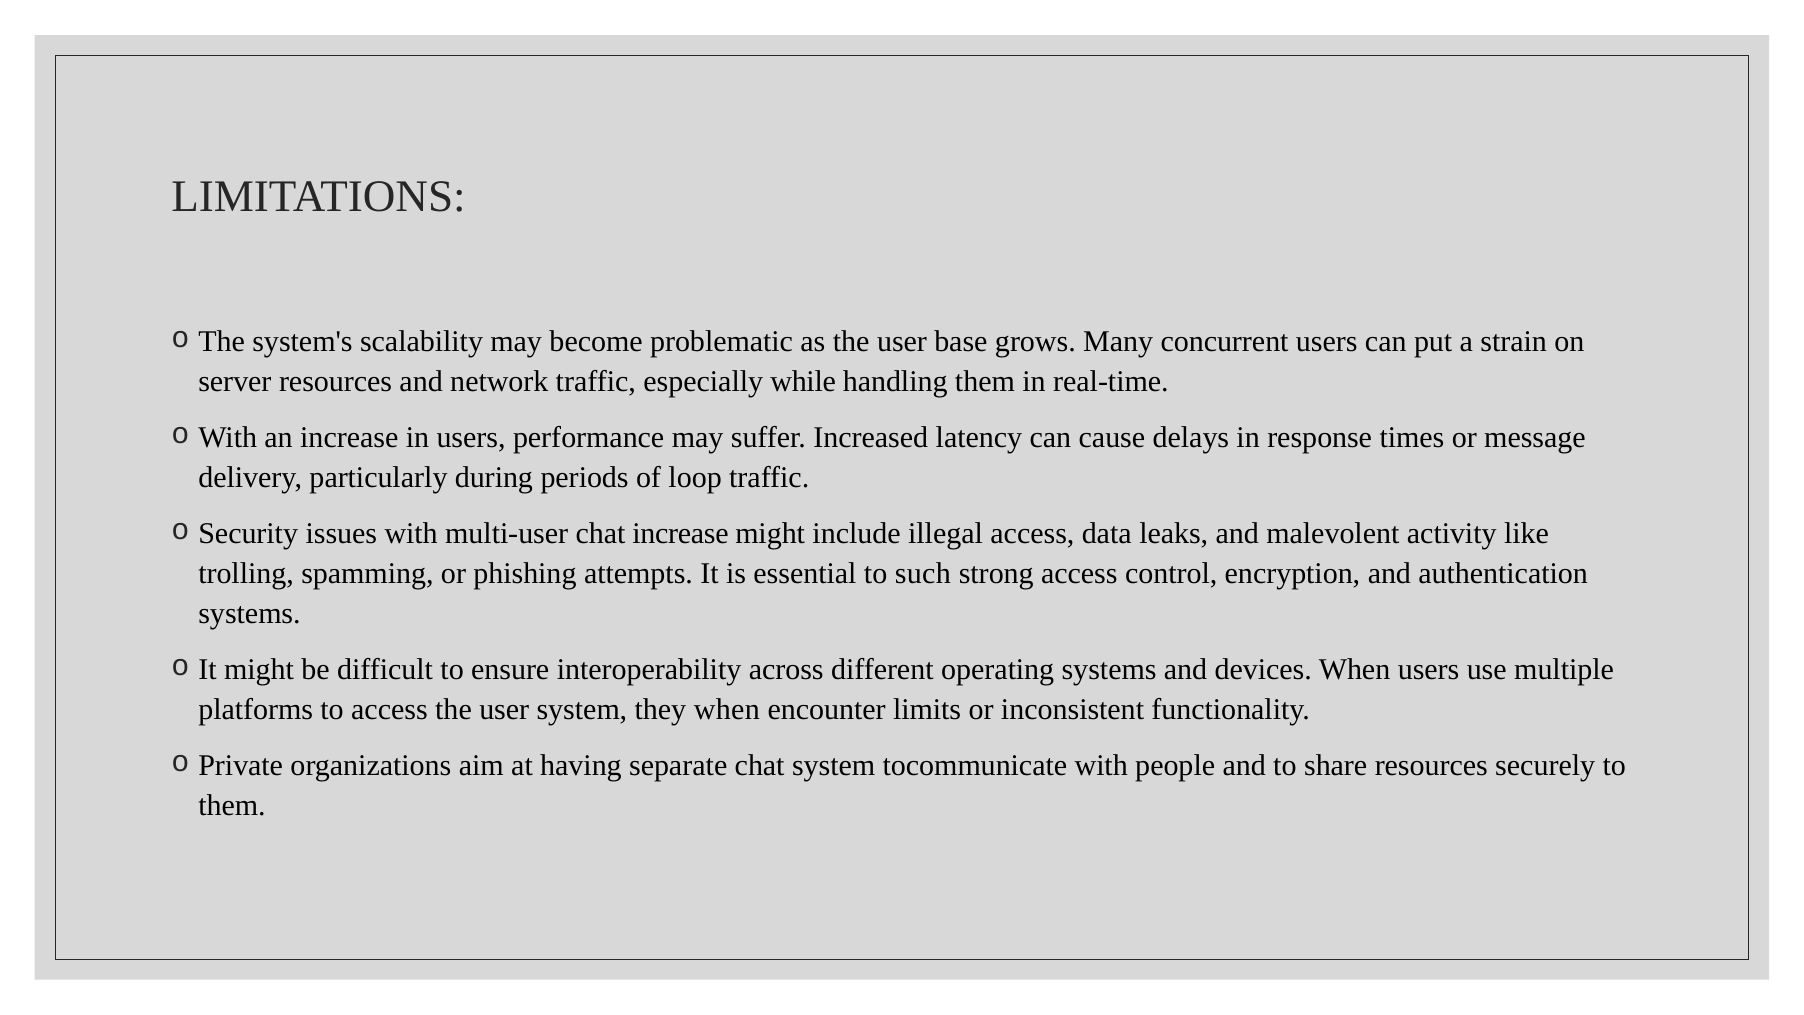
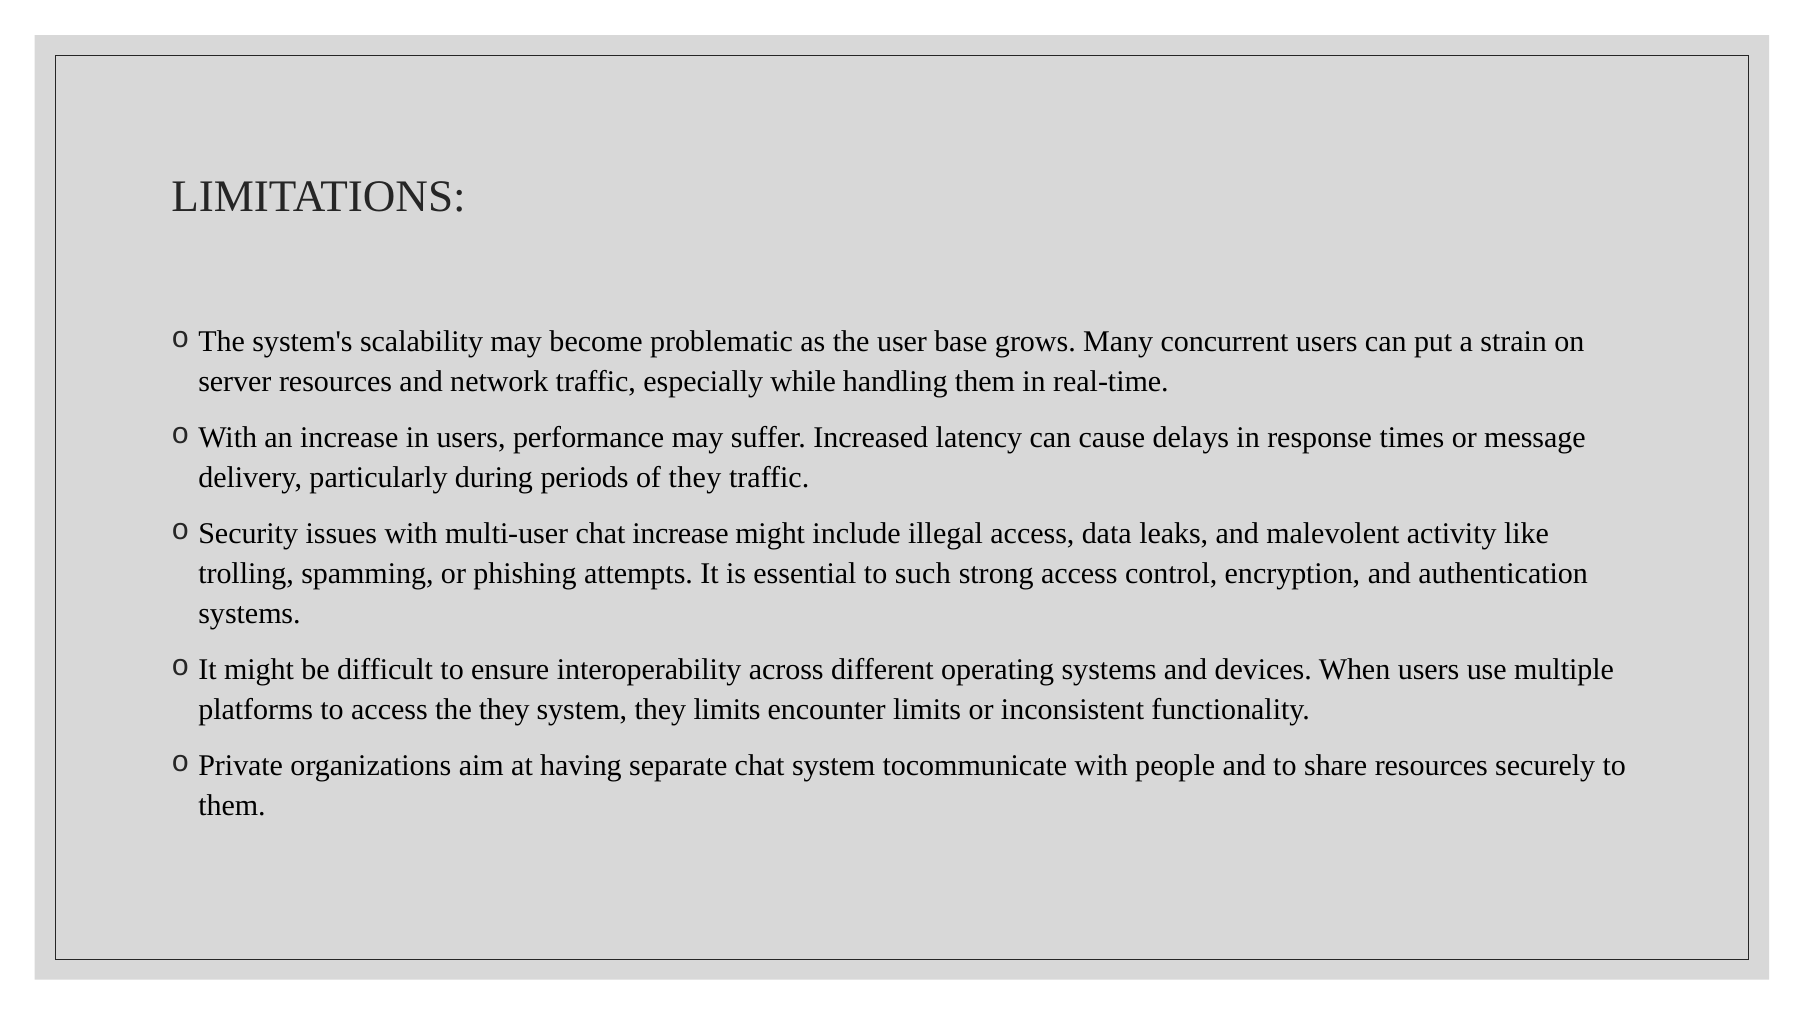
of loop: loop -> they (695, 477)
access the user: user -> they (504, 709)
they when: when -> limits (727, 709)
